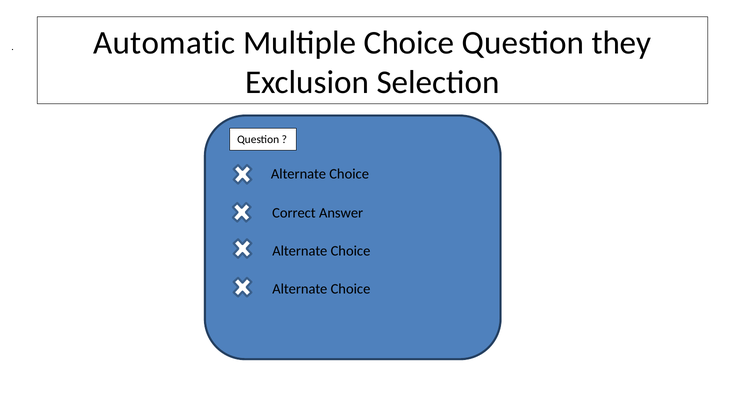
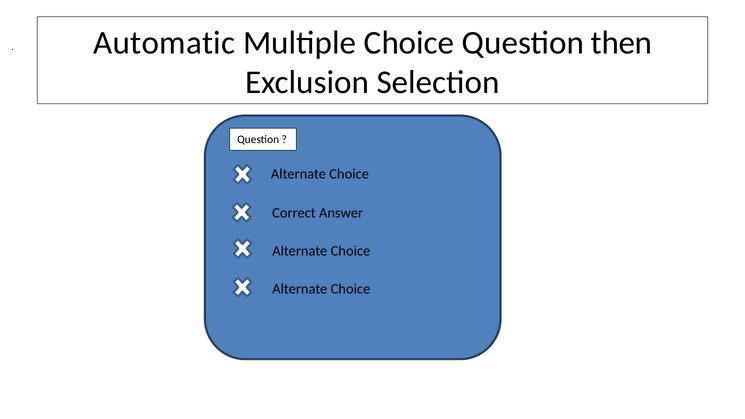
they: they -> then (622, 43)
